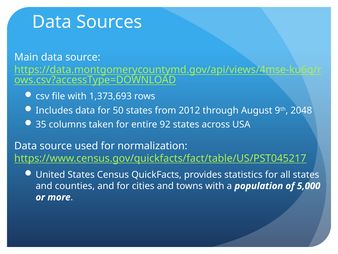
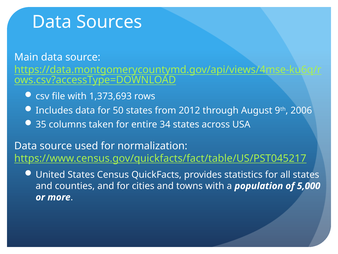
2048: 2048 -> 2006 (301, 110)
92: 92 -> 34 (165, 124)
